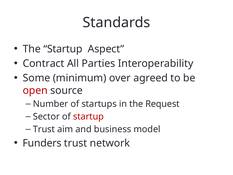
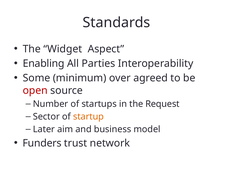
The Startup: Startup -> Widget (63, 49)
Contract: Contract -> Enabling (44, 63)
startup colour: red -> orange (88, 116)
Trust: Trust -> Later (44, 129)
